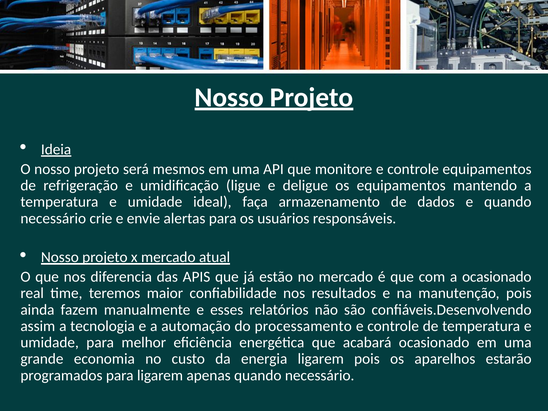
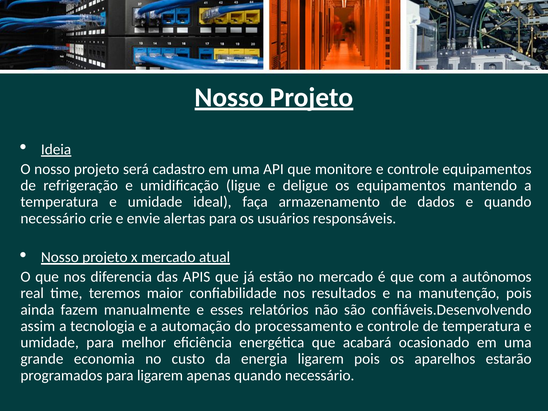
mesmos: mesmos -> cadastro (179, 169)
a ocasionado: ocasionado -> autônomos (497, 277)
